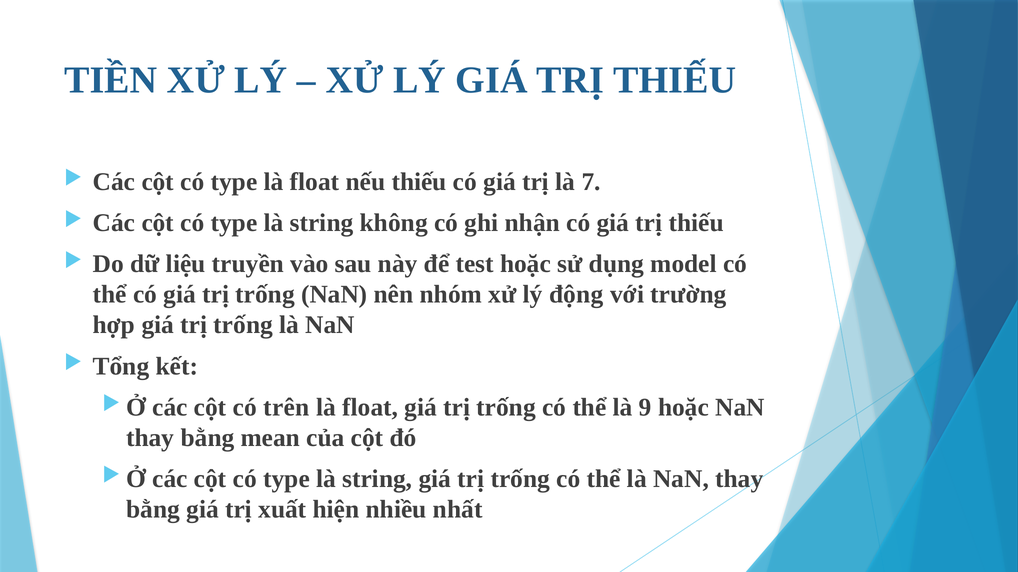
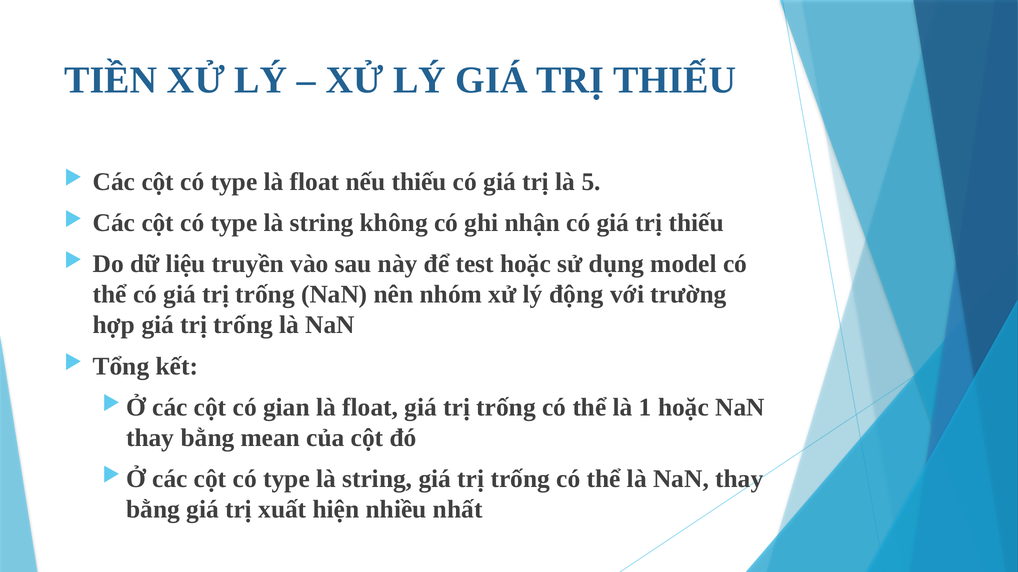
7: 7 -> 5 (591, 182)
trên: trên -> gian (286, 408)
9: 9 -> 1 (645, 408)
